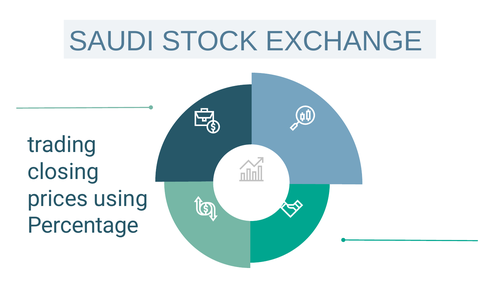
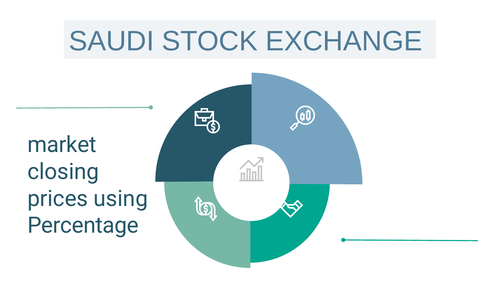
trading: trading -> market (62, 145)
